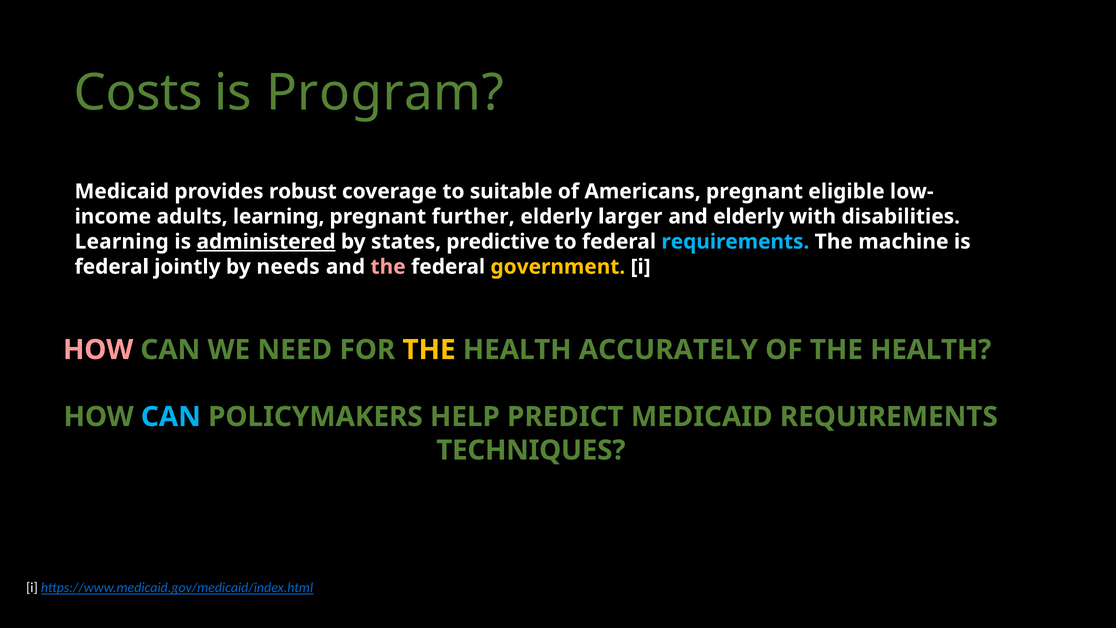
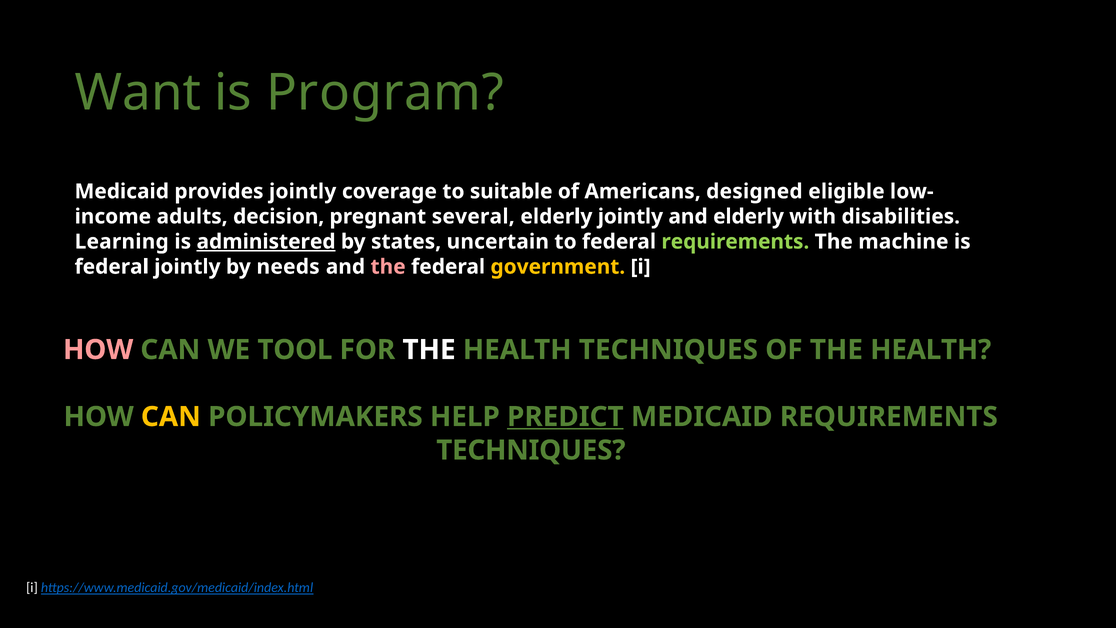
Costs: Costs -> Want (138, 93)
provides robust: robust -> jointly (303, 191)
Americans pregnant: pregnant -> designed (754, 191)
adults learning: learning -> decision (279, 216)
further: further -> several (473, 216)
elderly larger: larger -> jointly (630, 216)
predictive: predictive -> uncertain (498, 242)
requirements colour: light blue -> light green (735, 242)
NEED: NEED -> TOOL (295, 350)
THE colour: yellow -> white (429, 350)
HEALTH ACCURATELY: ACCURATELY -> TECHNIQUES (668, 350)
CAN colour: light blue -> yellow (171, 417)
PREDICT underline: none -> present (565, 417)
